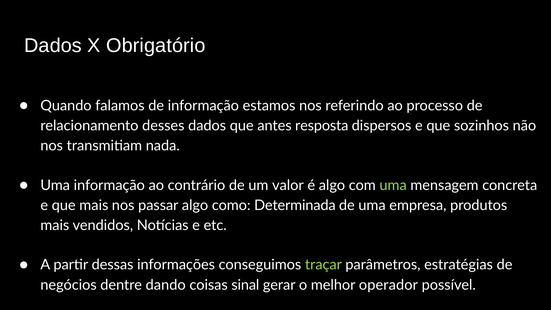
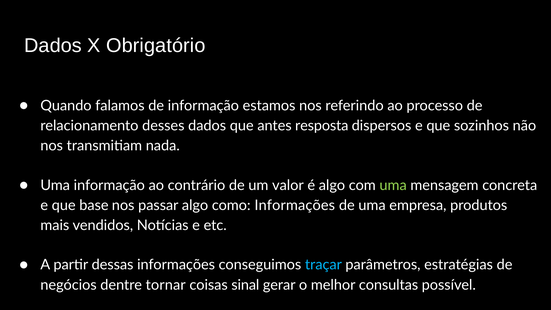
que mais: mais -> base (94, 205)
como Determinada: Determinada -> Informações (295, 205)
traçar colour: light green -> light blue (323, 265)
dando: dando -> tornar (166, 285)
operador: operador -> consultas (389, 285)
